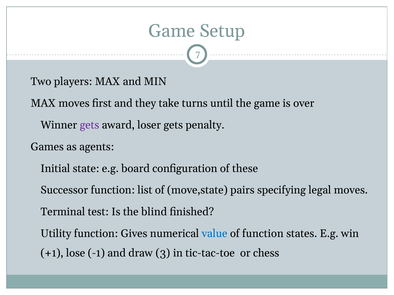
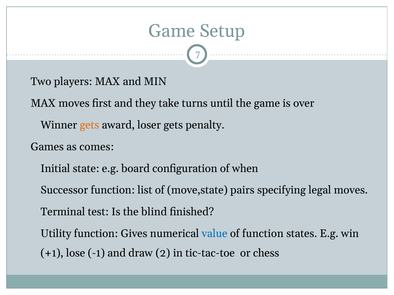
gets colour: purple -> orange (89, 125)
agents: agents -> comes (97, 147)
these: these -> when (245, 169)
3: 3 -> 2 (163, 253)
